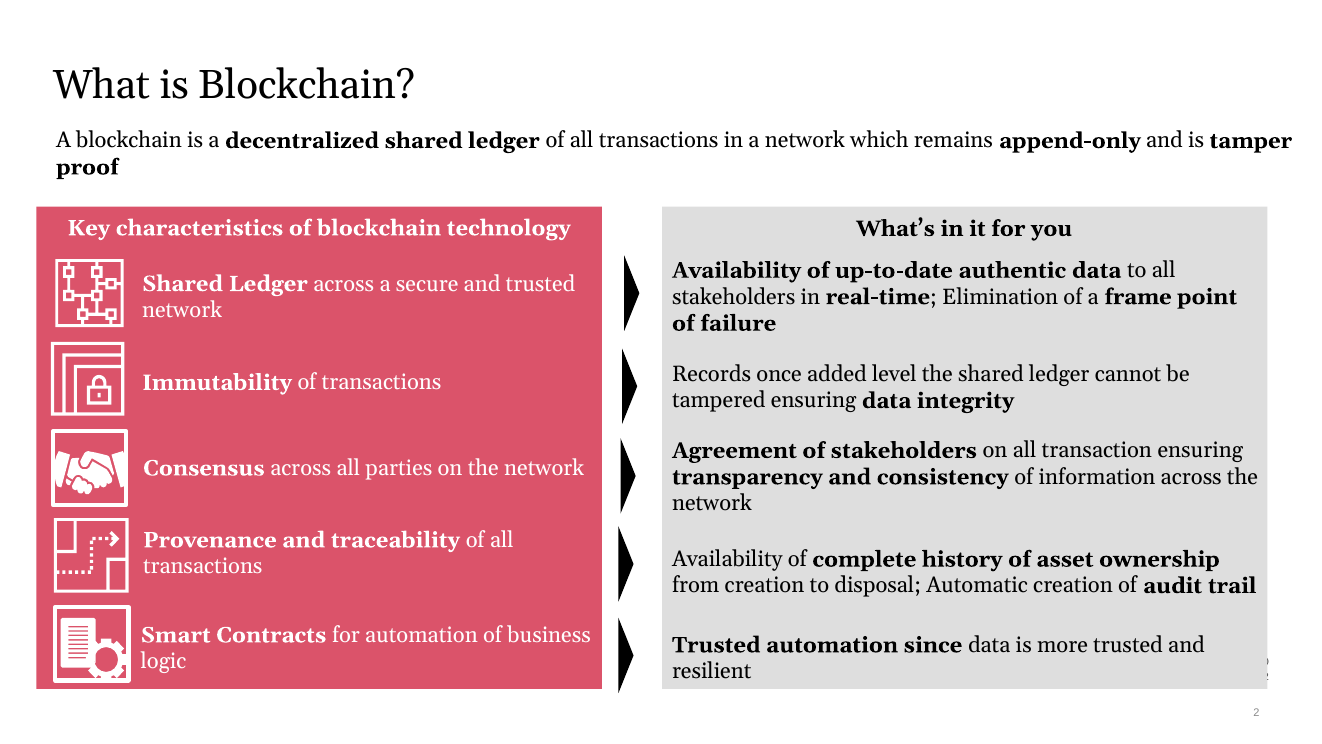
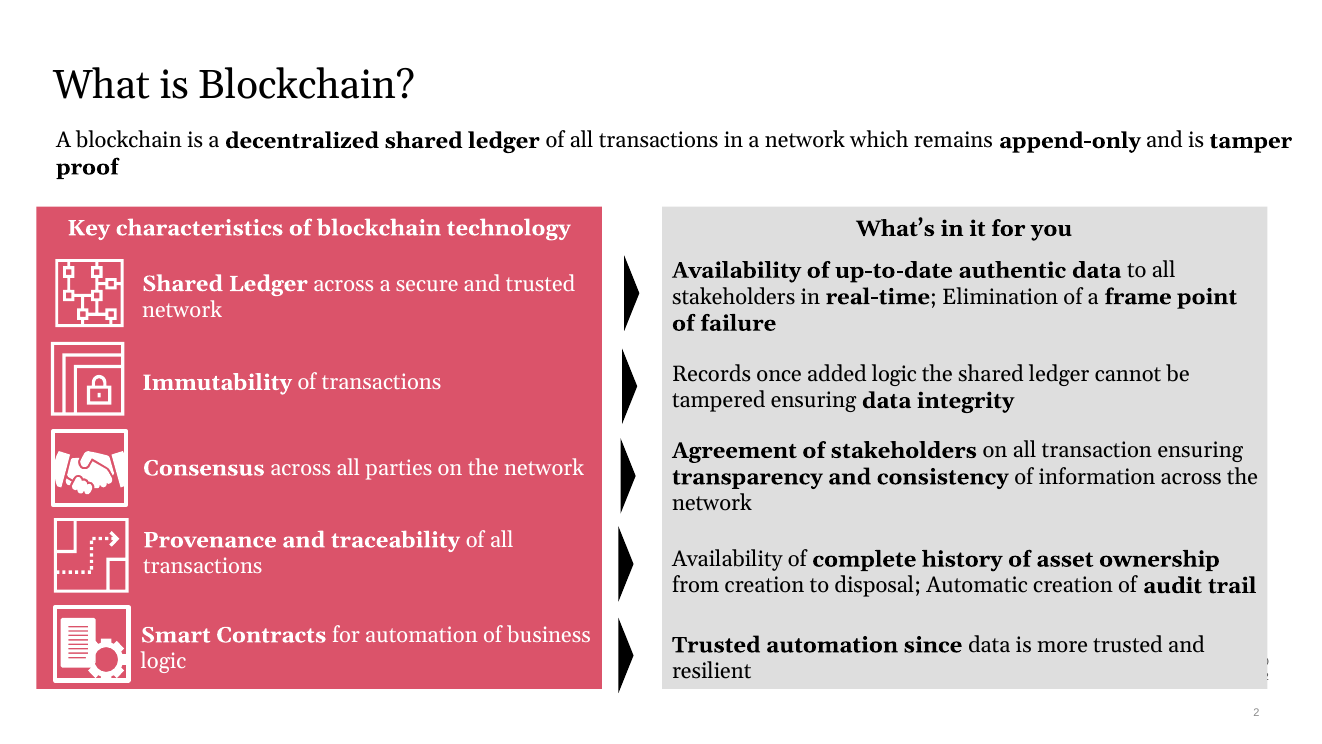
added level: level -> logic (894, 374)
